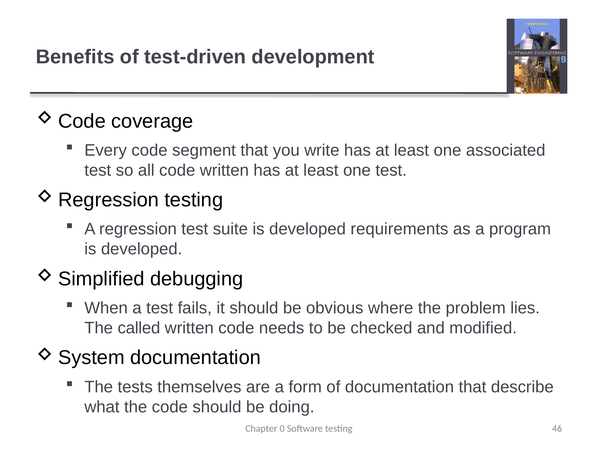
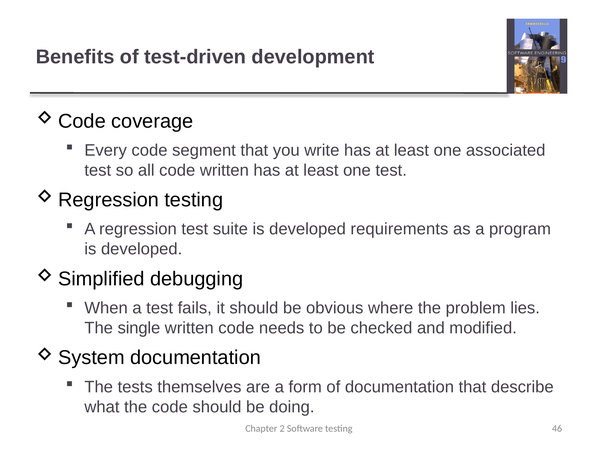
called: called -> single (139, 328)
0: 0 -> 2 (282, 428)
